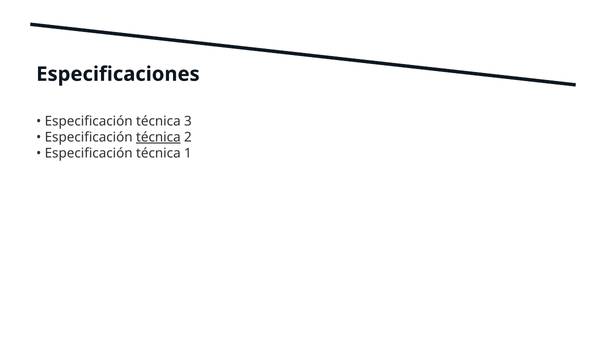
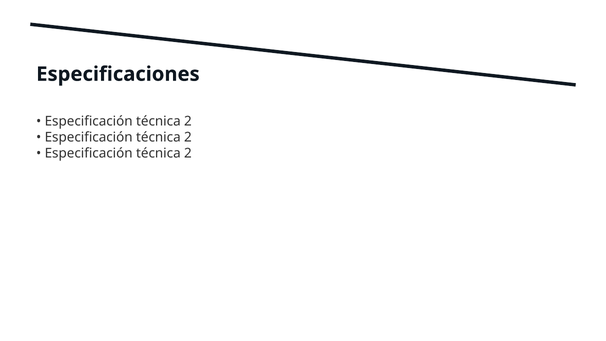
3: 3 -> 2 (188, 121)
técnica underline: present -> none (158, 137)
1: 1 -> 2 (188, 153)
